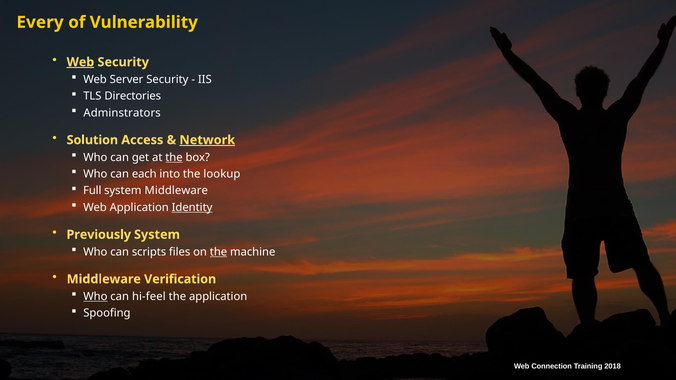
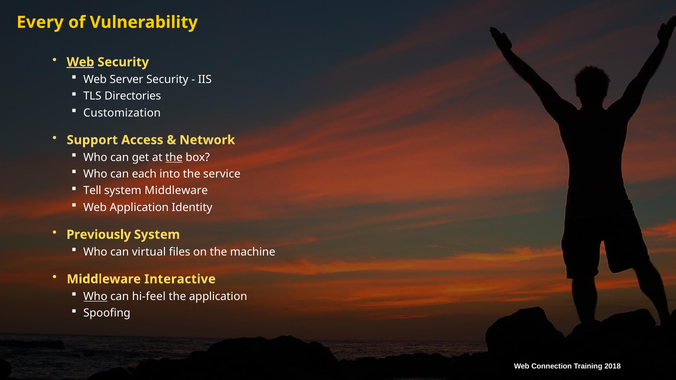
Adminstrators: Adminstrators -> Customization (122, 113)
Solution: Solution -> Support (92, 140)
Network underline: present -> none (207, 140)
lookup: lookup -> service (222, 174)
Full: Full -> Tell (92, 191)
Identity underline: present -> none (192, 208)
scripts: scripts -> virtual (149, 252)
the underline: present -> none (219, 252)
Verification: Verification -> Interactive (180, 279)
